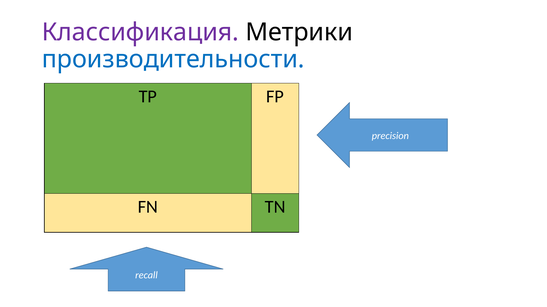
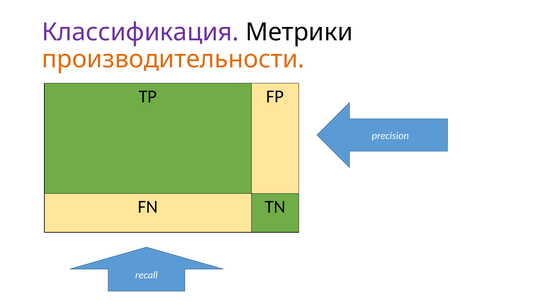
производительности colour: blue -> orange (173, 59)
